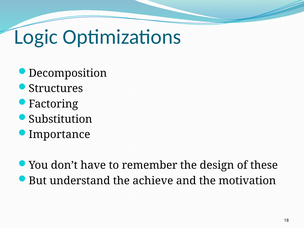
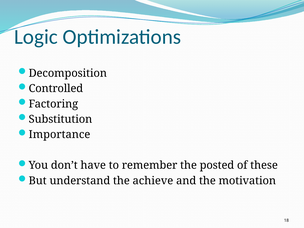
Structures: Structures -> Controlled (56, 89)
design: design -> posted (217, 165)
